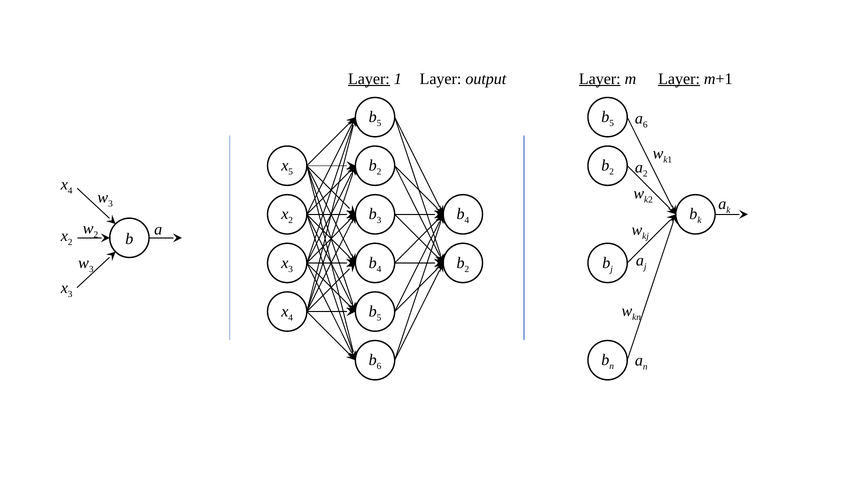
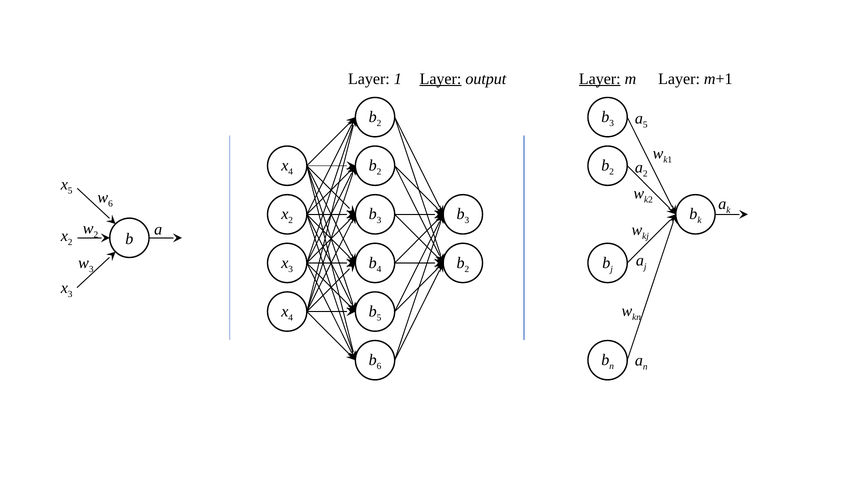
Layer underline: present -> none (369, 79)
Layer underline: none -> present (440, 79)
Layer underline: present -> none (679, 79)
5: 5 -> 2 (379, 123)
5: 5 -> 3 (612, 123)
a 6: 6 -> 5 (645, 125)
5: 5 -> 4 (291, 172)
4: 4 -> 5 (70, 191)
3: 3 -> 6 (111, 204)
4: 4 -> 3 (467, 220)
